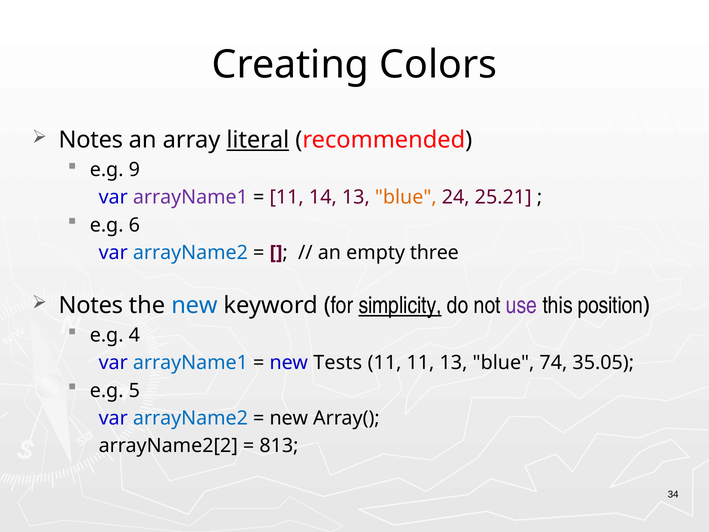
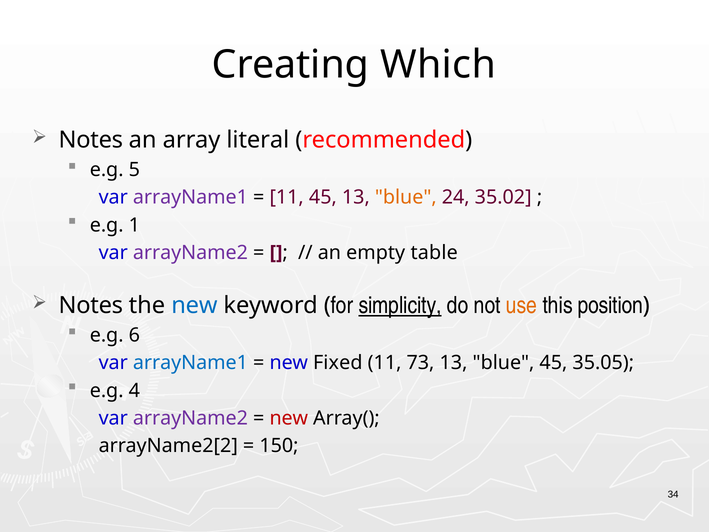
Colors: Colors -> Which (438, 65)
literal underline: present -> none (258, 140)
9: 9 -> 5 (134, 170)
11 14: 14 -> 45 (323, 197)
25.21: 25.21 -> 35.02 (503, 197)
6: 6 -> 1 (134, 225)
arrayName2 colour: blue -> purple (190, 252)
three: three -> table (434, 252)
use colour: purple -> orange (522, 306)
4: 4 -> 6 (134, 335)
Tests: Tests -> Fixed (338, 363)
11 11: 11 -> 73 (420, 363)
blue 74: 74 -> 45 (553, 363)
5: 5 -> 4 (134, 390)
arrayName2 colour: blue -> purple (190, 418)
new colour: black -> red (289, 418)
813: 813 -> 150 (279, 445)
